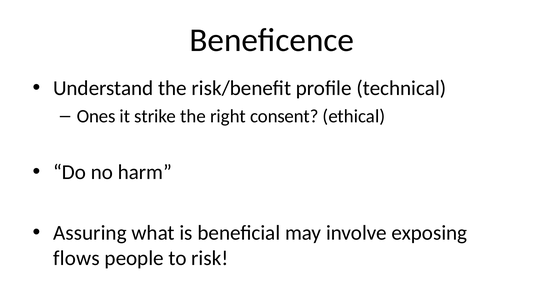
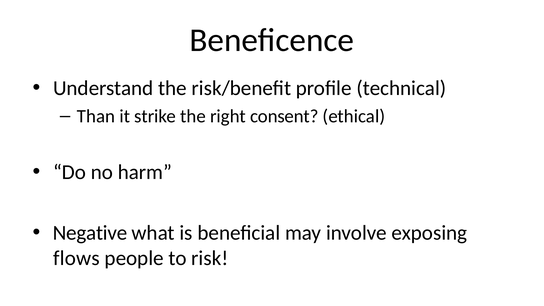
Ones: Ones -> Than (96, 116)
Assuring: Assuring -> Negative (90, 233)
